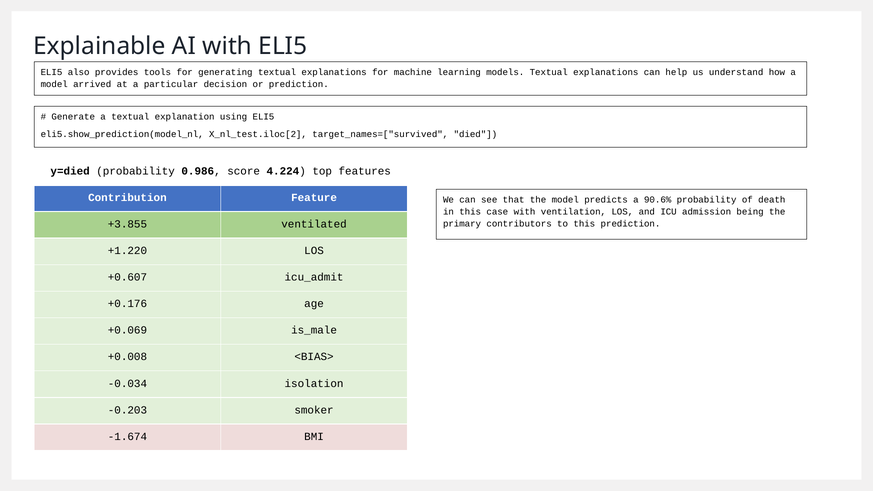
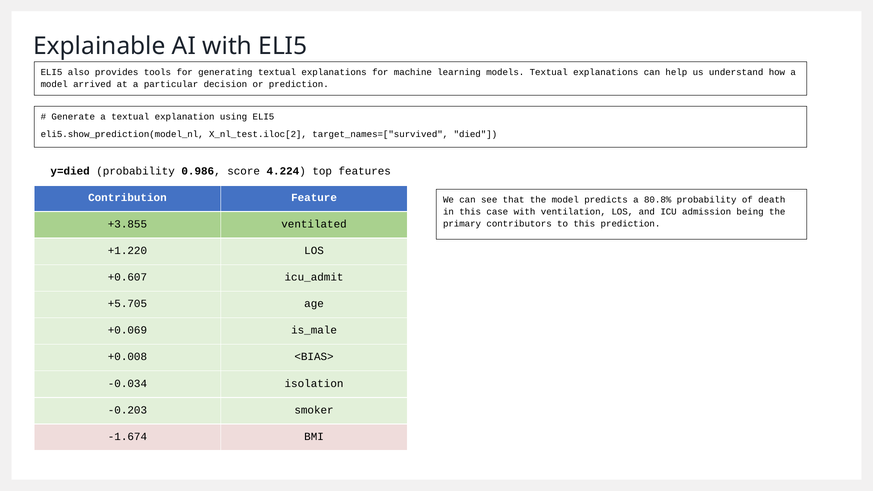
90.6%: 90.6% -> 80.8% (658, 200)
+0.176: +0.176 -> +5.705 (127, 304)
